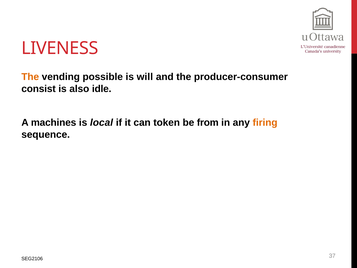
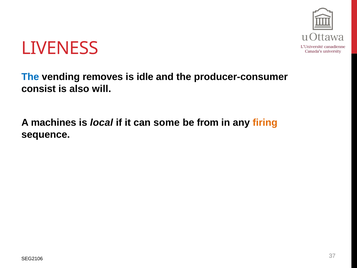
The colour: orange -> blue (30, 77)
possible: possible -> removes (103, 77)
will: will -> idle (145, 77)
idle: idle -> will (102, 89)
token: token -> some (167, 122)
